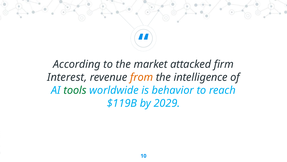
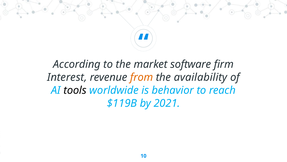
attacked: attacked -> software (191, 64)
intelligence: intelligence -> availability (201, 77)
tools colour: green -> black (75, 90)
2029: 2029 -> 2021 (167, 103)
